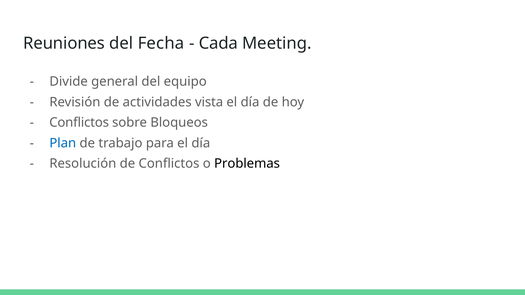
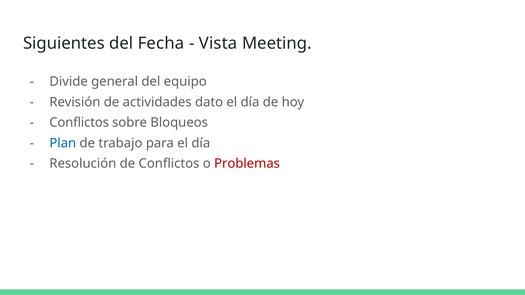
Reuniones: Reuniones -> Siguientes (64, 43)
Cada: Cada -> Vista (218, 43)
vista: vista -> dato (209, 102)
Problemas colour: black -> red (247, 164)
